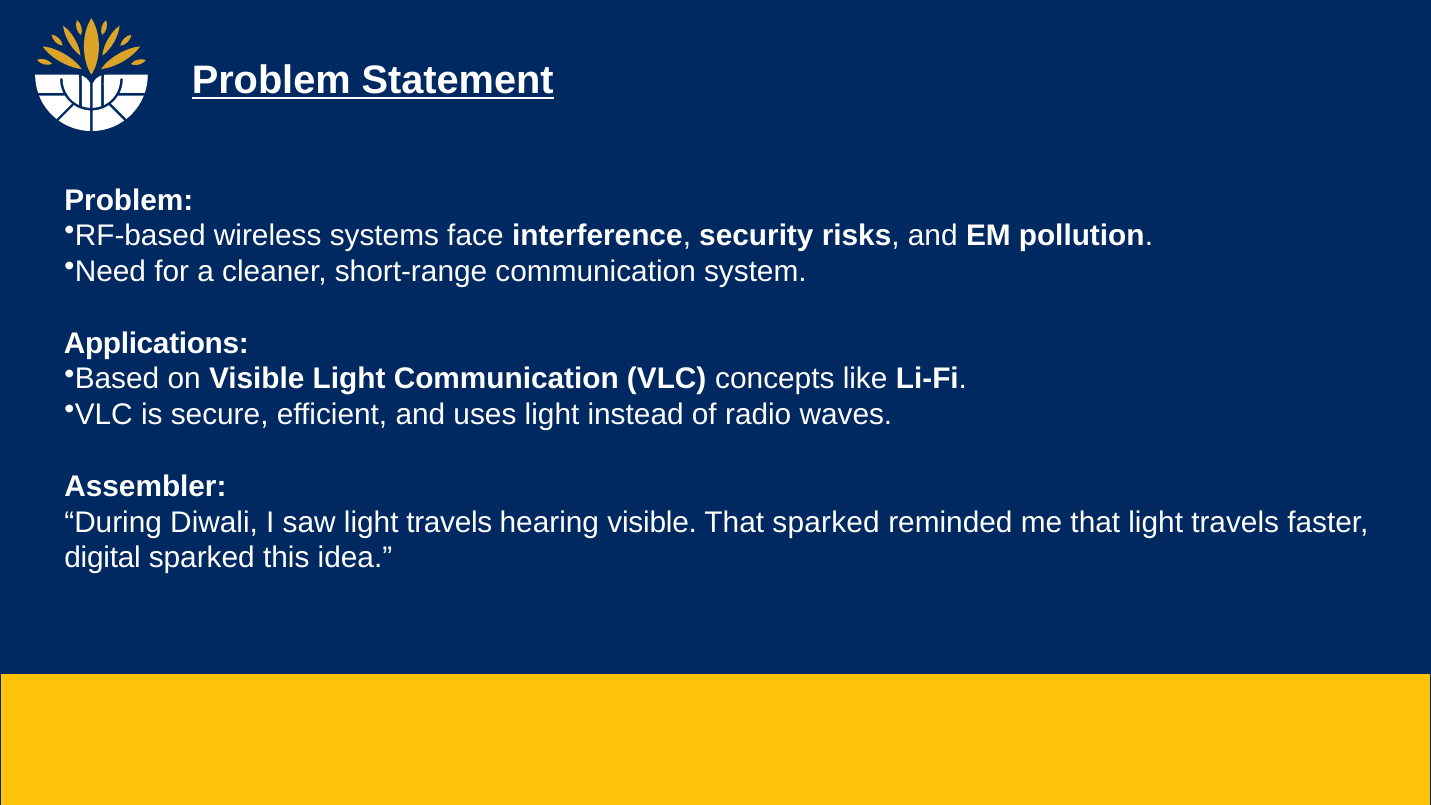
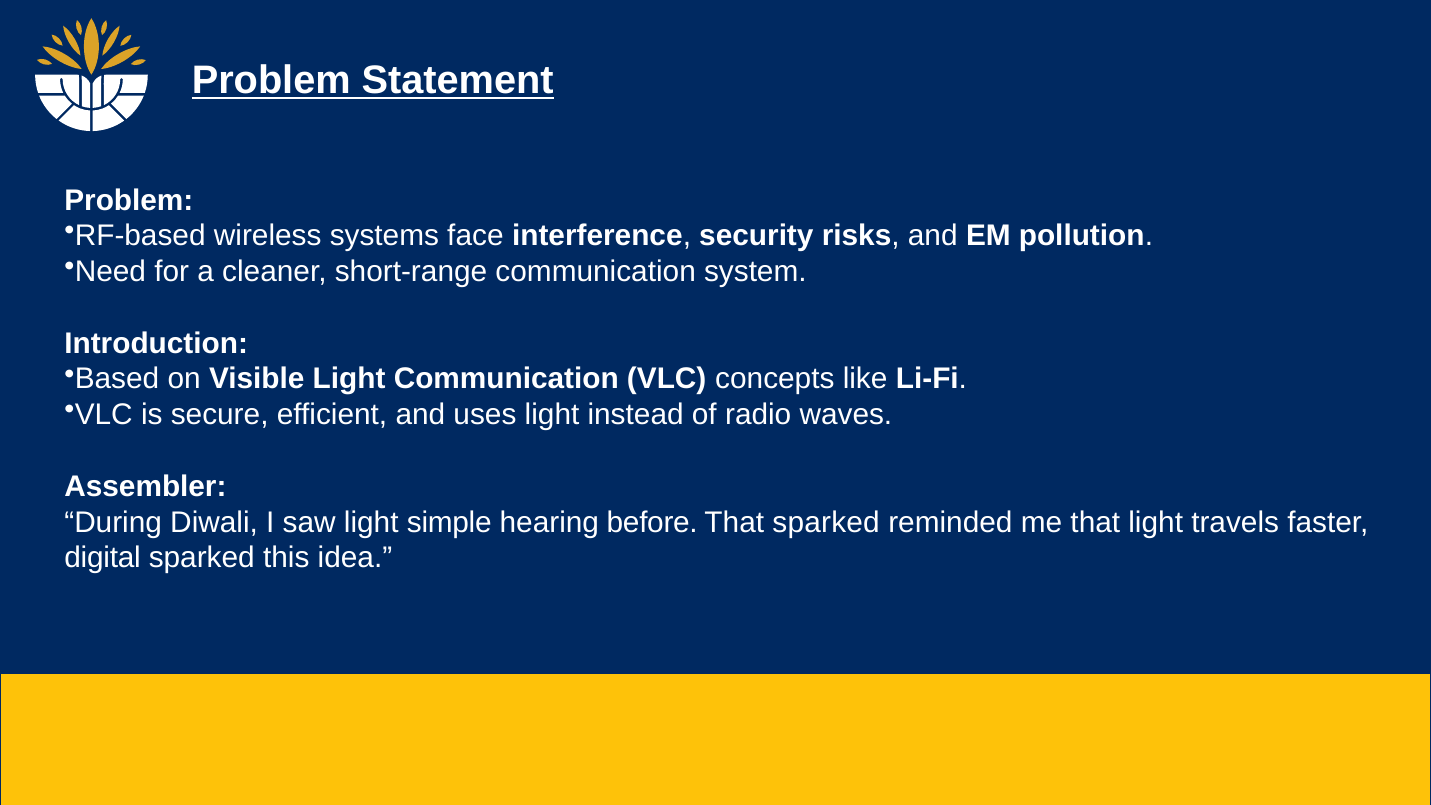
Applications: Applications -> Introduction (156, 343)
saw light travels: travels -> simple (449, 522)
hearing visible: visible -> before (652, 522)
